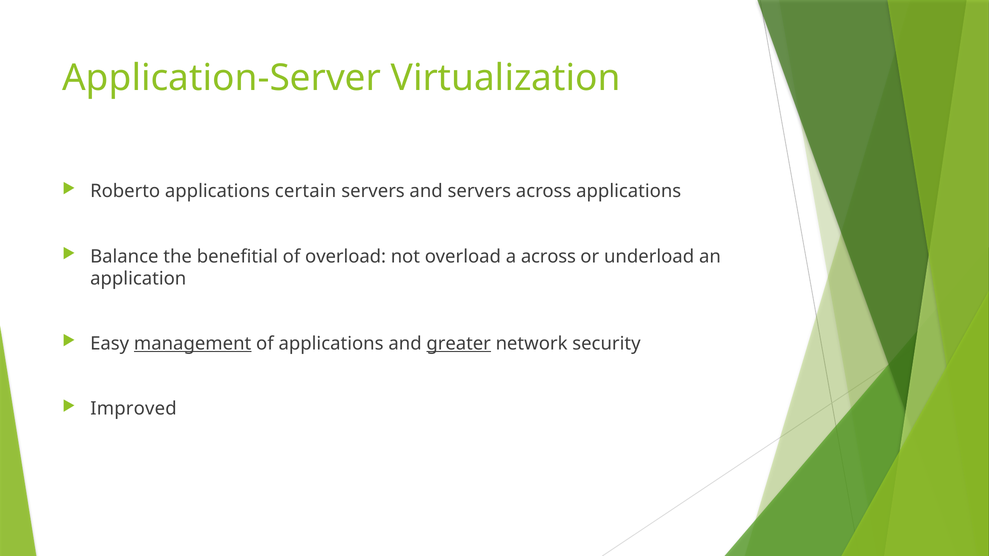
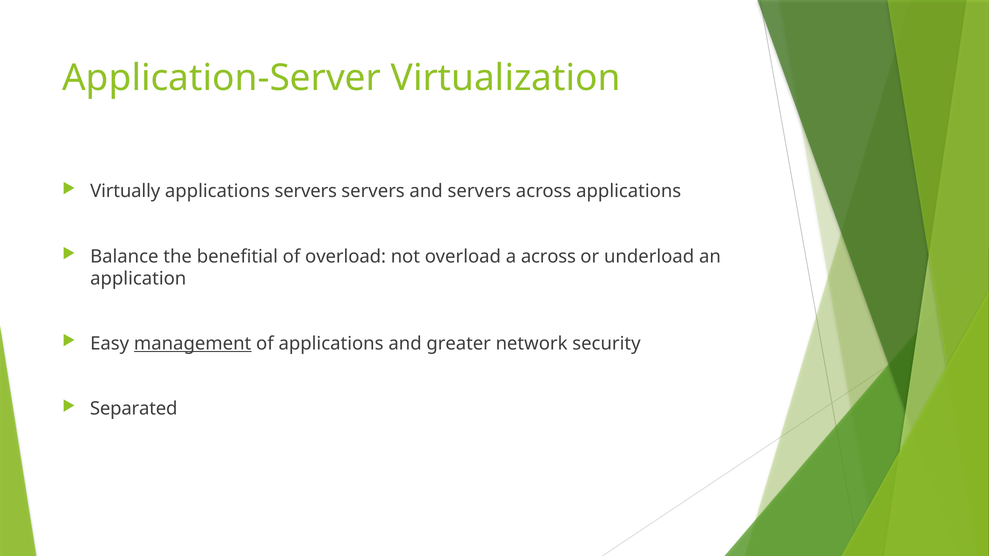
Roberto: Roberto -> Virtually (125, 191)
applications certain: certain -> servers (306, 191)
greater underline: present -> none (459, 344)
Improved: Improved -> Separated (134, 409)
